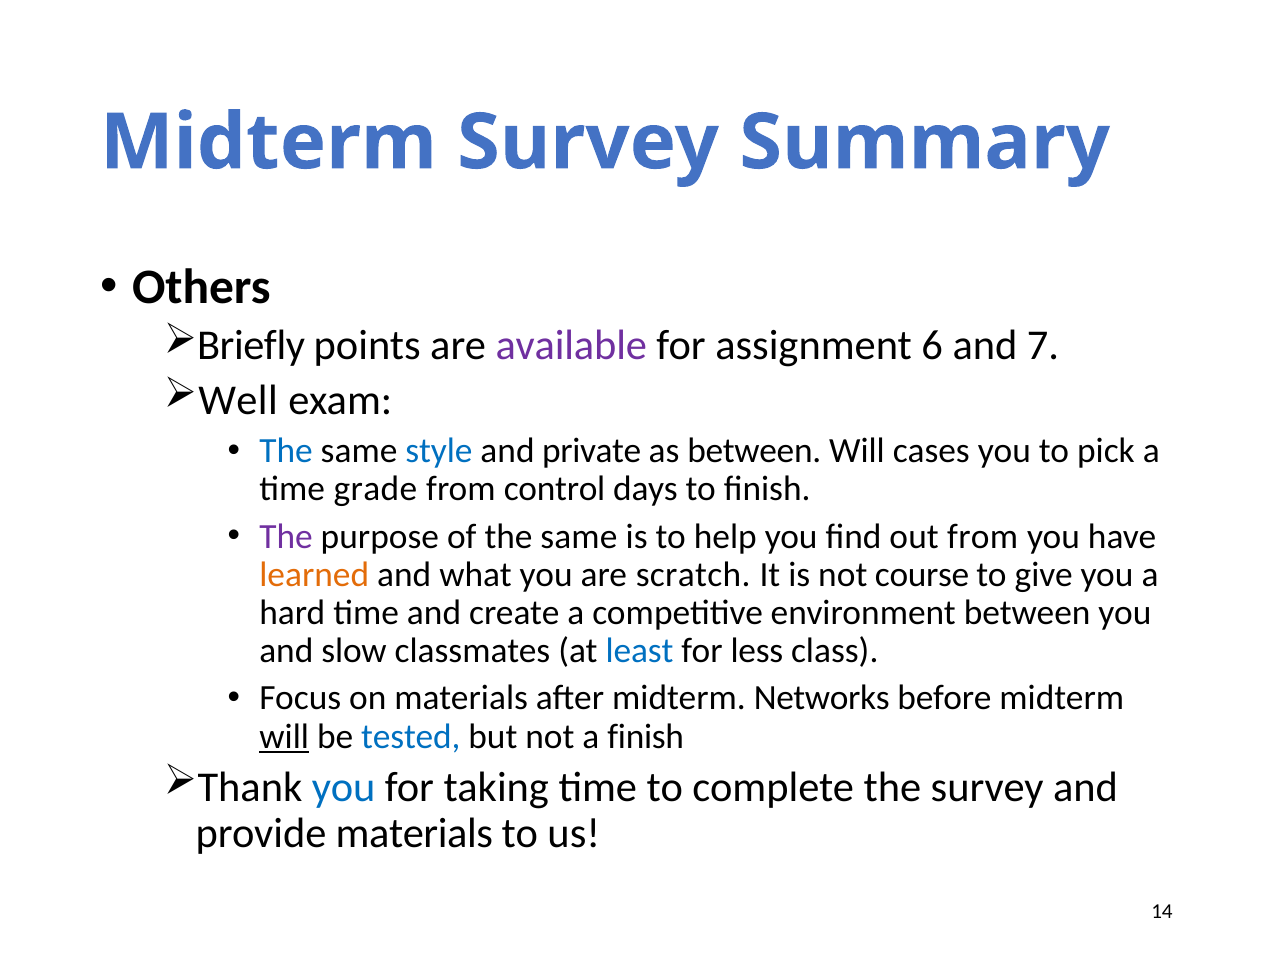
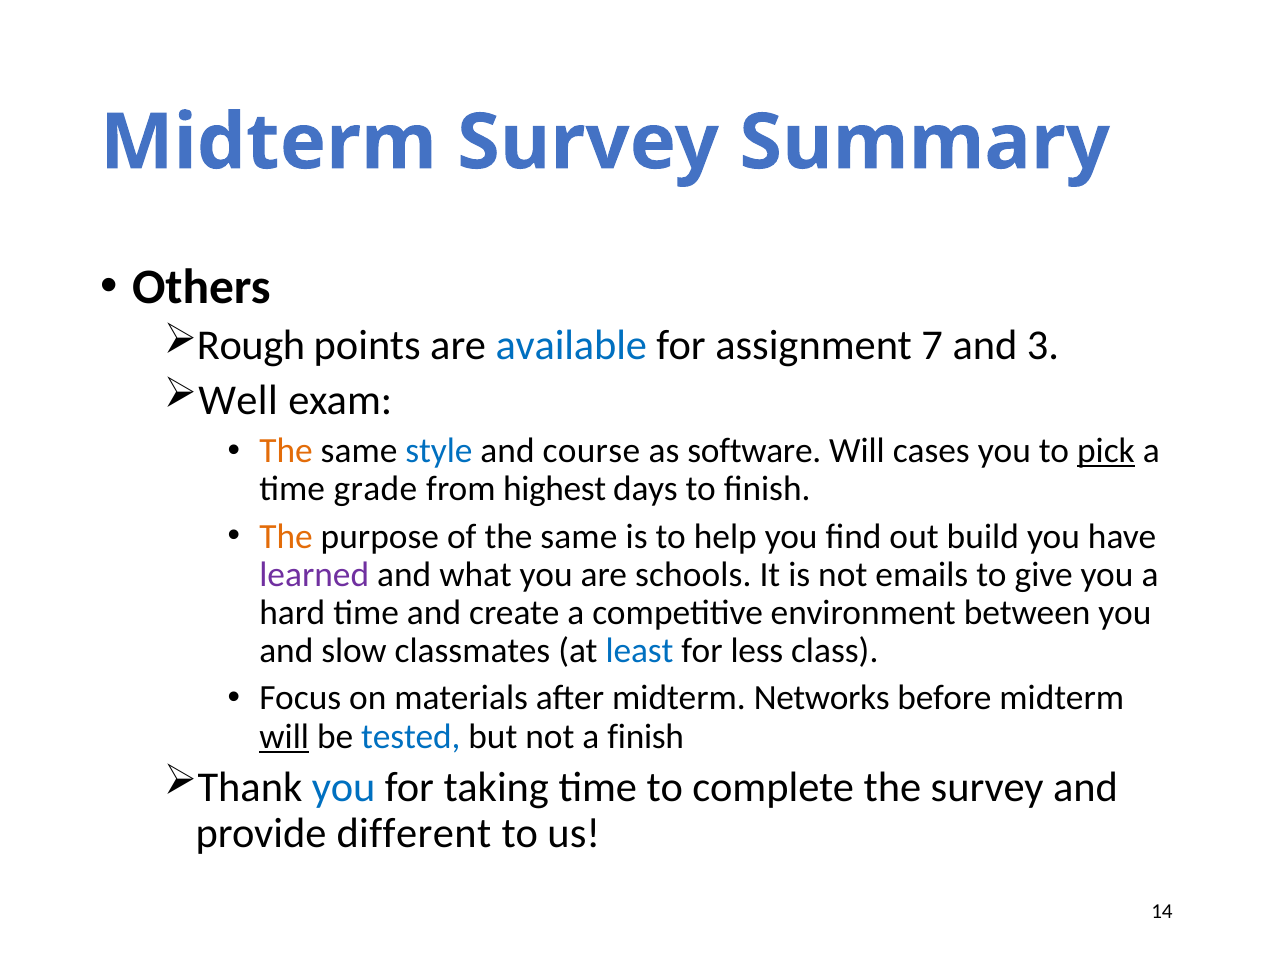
Briefly: Briefly -> Rough (251, 345)
available colour: purple -> blue (571, 345)
6: 6 -> 7 (932, 345)
7: 7 -> 3 (1043, 345)
The colour: blue -> orange (286, 451)
private: private -> course (591, 451)
as between: between -> software (754, 451)
pick underline: none -> present (1106, 451)
control: control -> highest (555, 489)
The colour: purple -> orange (286, 536)
out from: from -> build (983, 536)
learned colour: orange -> purple (314, 574)
scratch: scratch -> schools (693, 574)
course: course -> emails (922, 574)
provide materials: materials -> different (414, 833)
